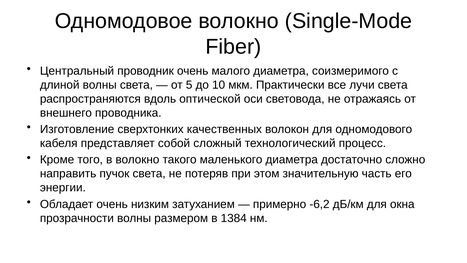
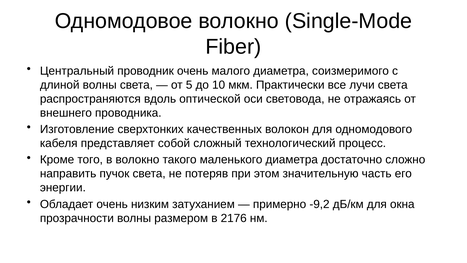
-6,2: -6,2 -> -9,2 (320, 204)
1384: 1384 -> 2176 (234, 218)
